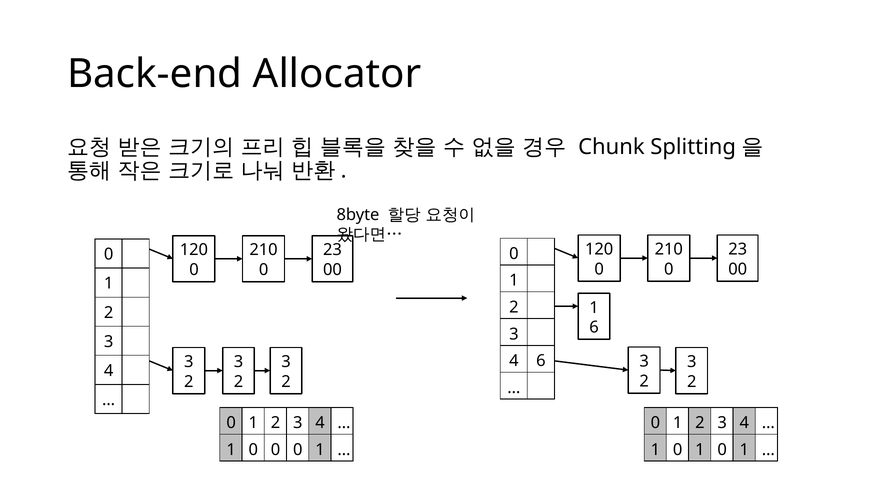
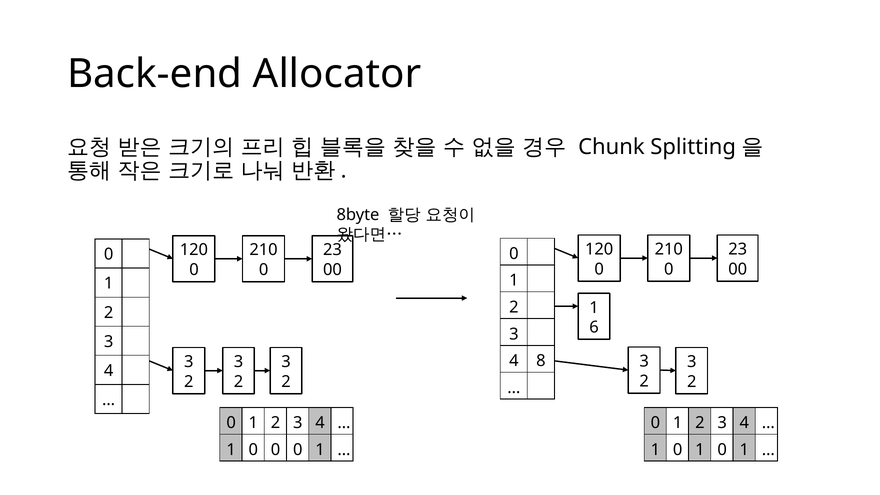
4 6: 6 -> 8 (541, 361)
